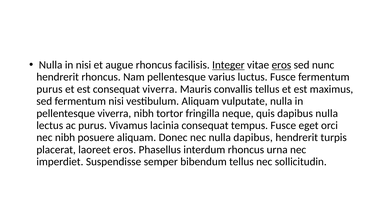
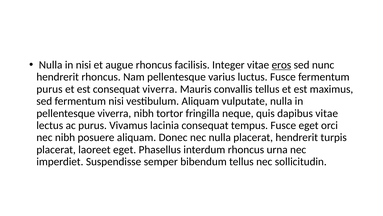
Integer underline: present -> none (228, 65)
dapibus nulla: nulla -> vitae (327, 113)
nulla dapibus: dapibus -> placerat (253, 137)
laoreet eros: eros -> eget (125, 149)
